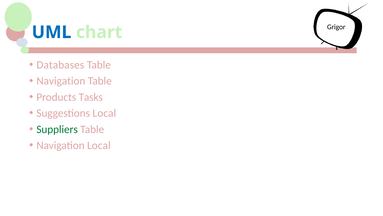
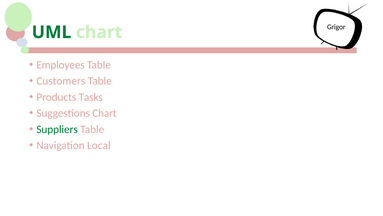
UML colour: blue -> green (52, 32)
Databases: Databases -> Employees (60, 65)
Navigation: Navigation -> Customers (61, 81)
Suggestions Local: Local -> Chart (104, 113)
